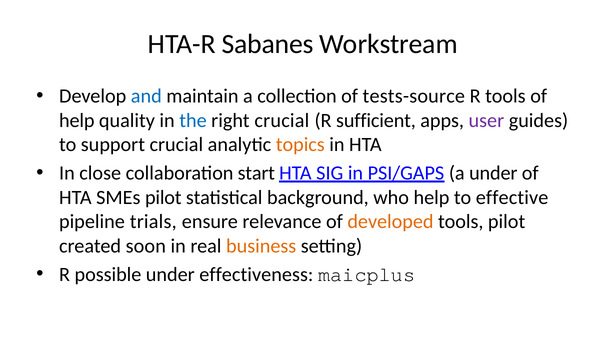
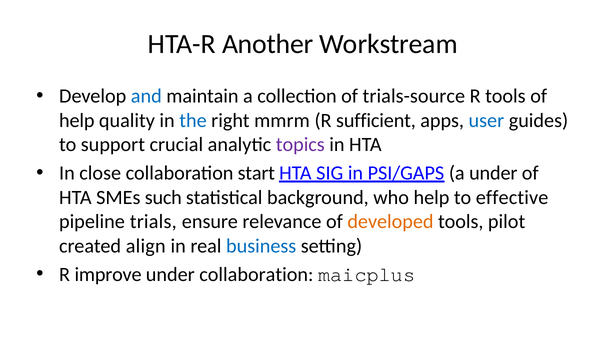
Sabanes: Sabanes -> Another (268, 44)
tests-source: tests-source -> trials-source (414, 96)
right crucial: crucial -> mmrm (282, 120)
user colour: purple -> blue (486, 120)
topics colour: orange -> purple (300, 145)
SMEs pilot: pilot -> such (163, 198)
soon: soon -> align (146, 246)
business colour: orange -> blue (261, 246)
possible: possible -> improve (108, 274)
under effectiveness: effectiveness -> collaboration (256, 274)
